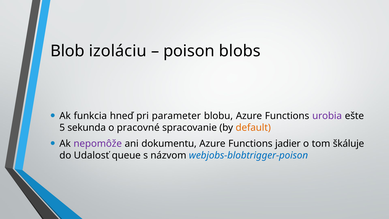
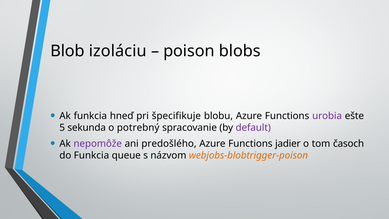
parameter: parameter -> špecifikuje (176, 116)
pracovné: pracovné -> potrebný (138, 128)
default colour: orange -> purple (253, 128)
dokumentu: dokumentu -> predošlého (169, 144)
škáluje: škáluje -> časoch (349, 144)
do Udalosť: Udalosť -> Funkcia (91, 155)
webjobs-blobtrigger-poison colour: blue -> orange (248, 155)
